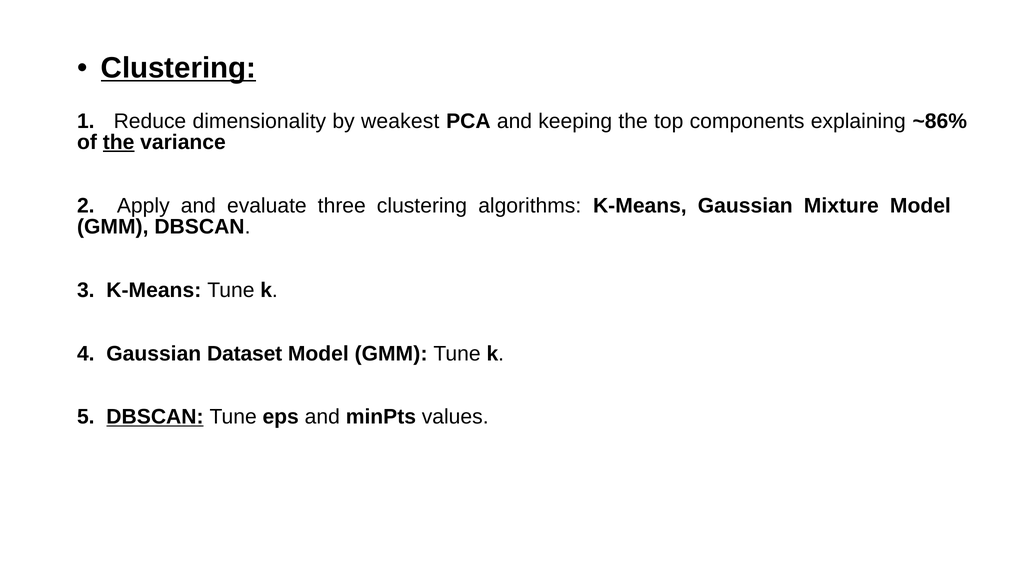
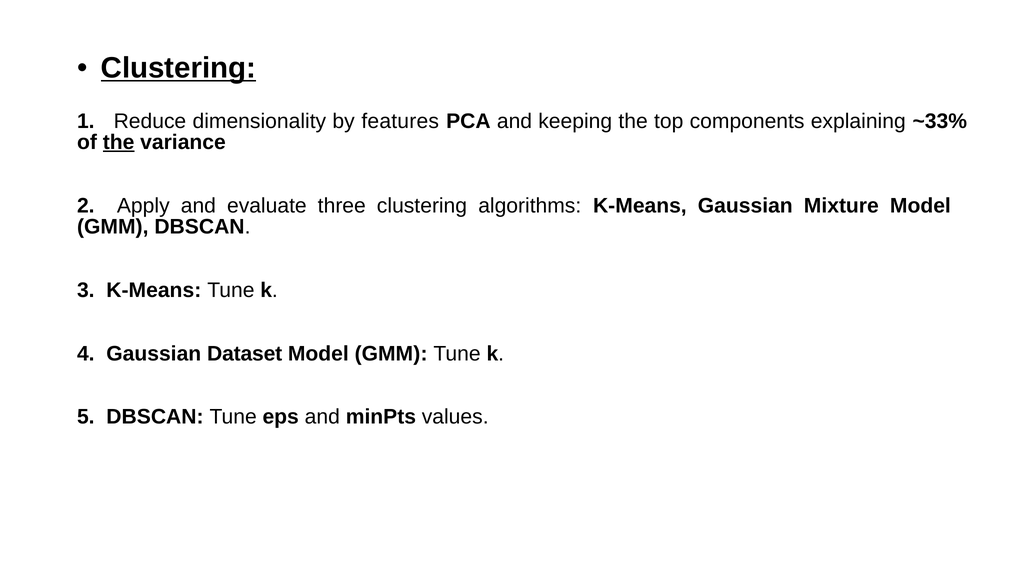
weakest: weakest -> features (400, 121)
~86%: ~86% -> ~33% (940, 121)
DBSCAN underline: present -> none (155, 417)
